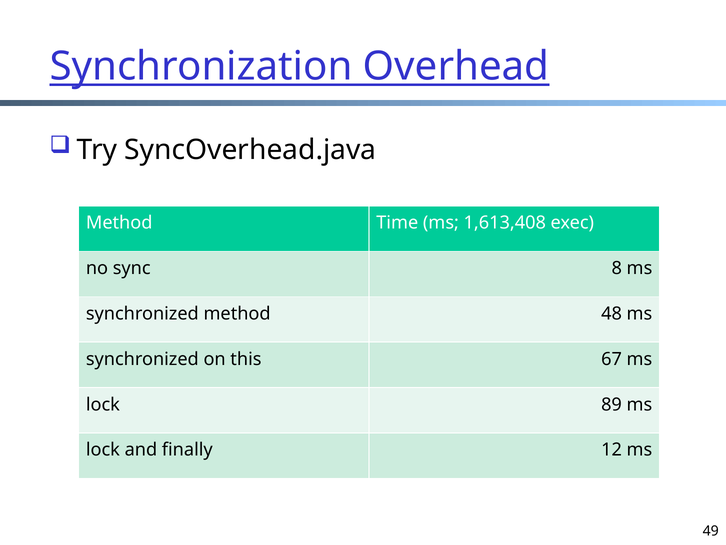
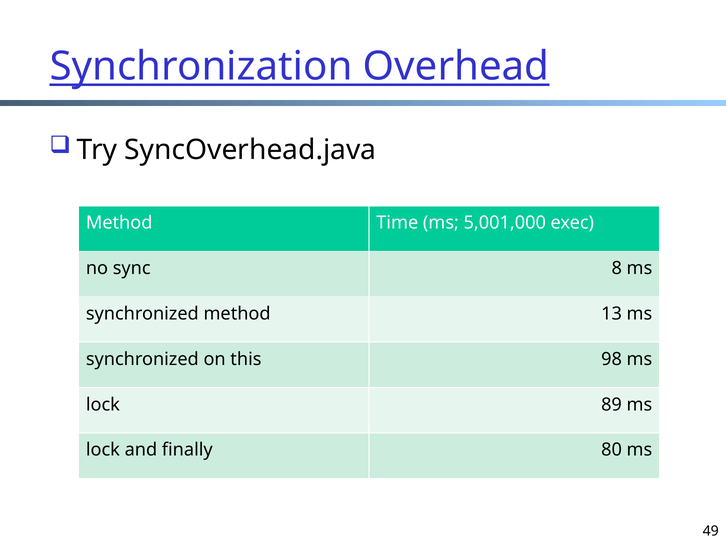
1,613,408: 1,613,408 -> 5,001,000 (505, 223)
48: 48 -> 13 (612, 313)
67: 67 -> 98 (612, 359)
12: 12 -> 80 (612, 450)
